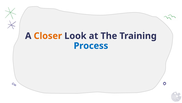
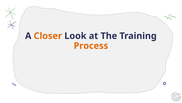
Process colour: blue -> orange (91, 46)
